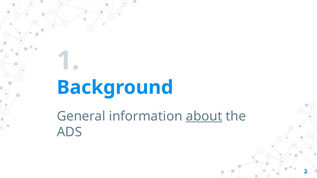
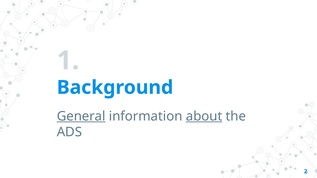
General underline: none -> present (81, 116)
